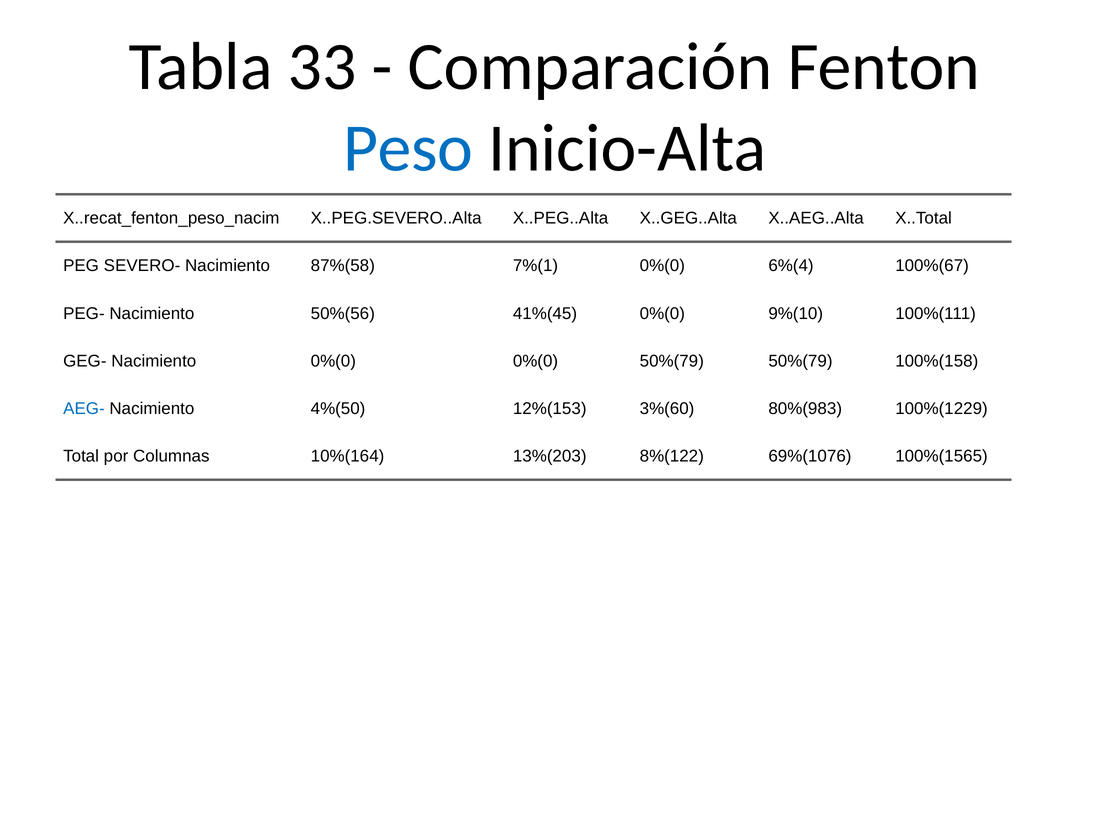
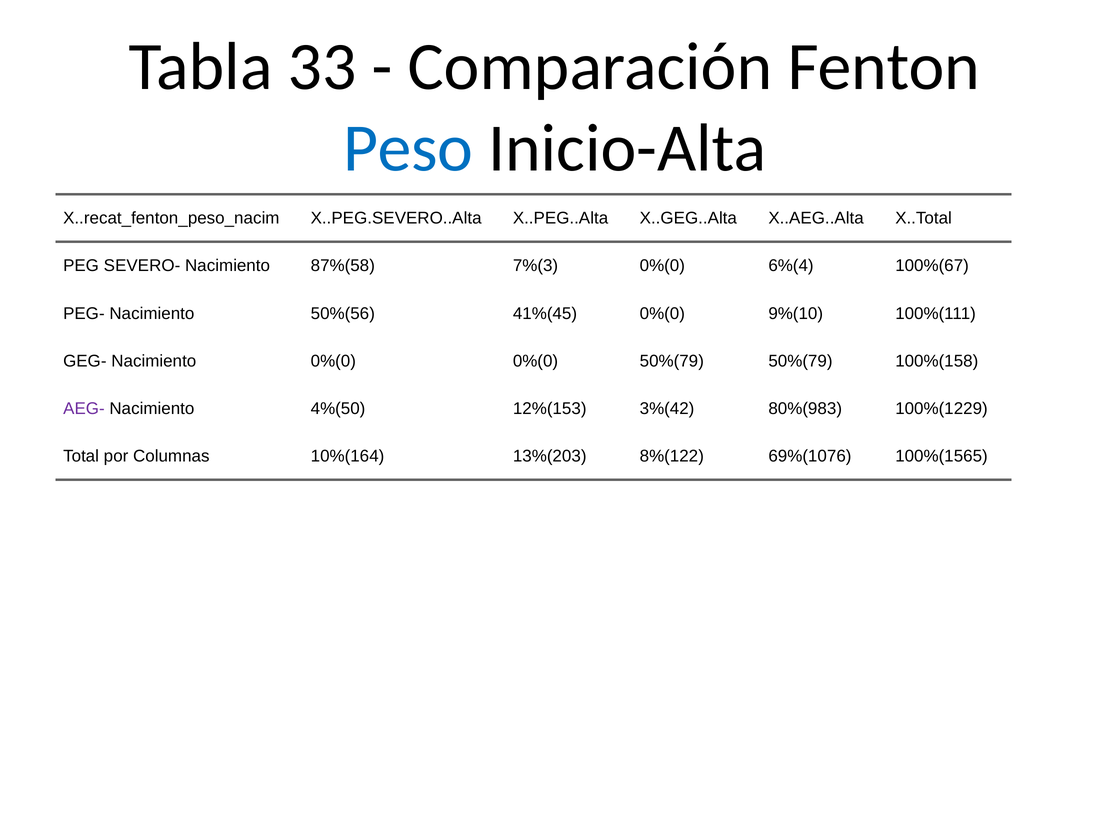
7%(1: 7%(1 -> 7%(3 (536, 266)
AEG- colour: blue -> purple (84, 408)
3%(60: 3%(60 -> 3%(42 (667, 408)
